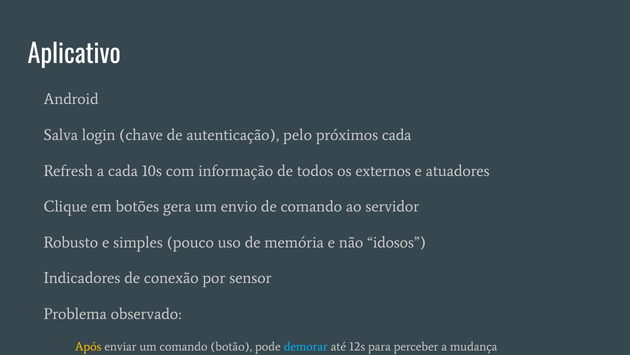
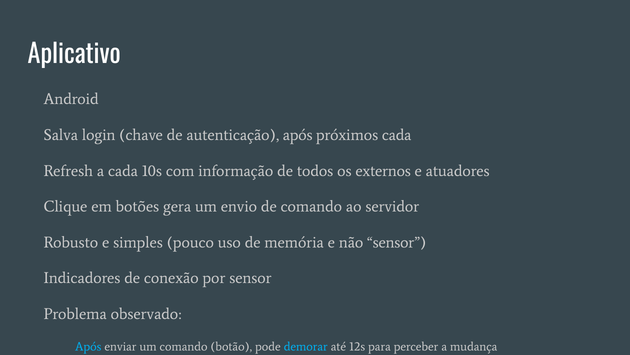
autenticação pelo: pelo -> após (298, 135)
não idosos: idosos -> sensor (397, 242)
Após colour: yellow -> light blue (88, 346)
